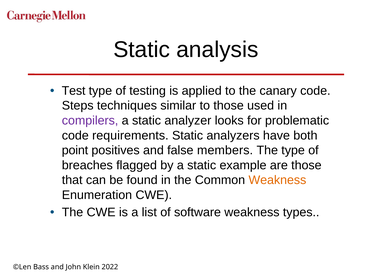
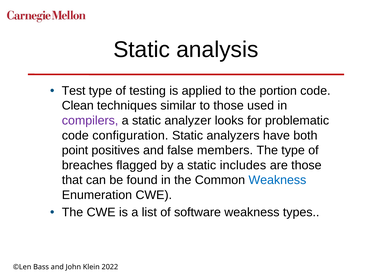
canary: canary -> portion (278, 91)
Steps: Steps -> Clean (78, 106)
requirements: requirements -> configuration (130, 135)
example: example -> includes (243, 165)
Weakness colour: orange -> blue (277, 180)
